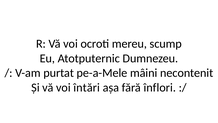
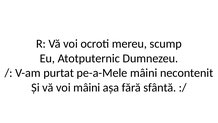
voi întări: întări -> mâini (87, 87)
înflori: înflori -> sfântă (160, 87)
